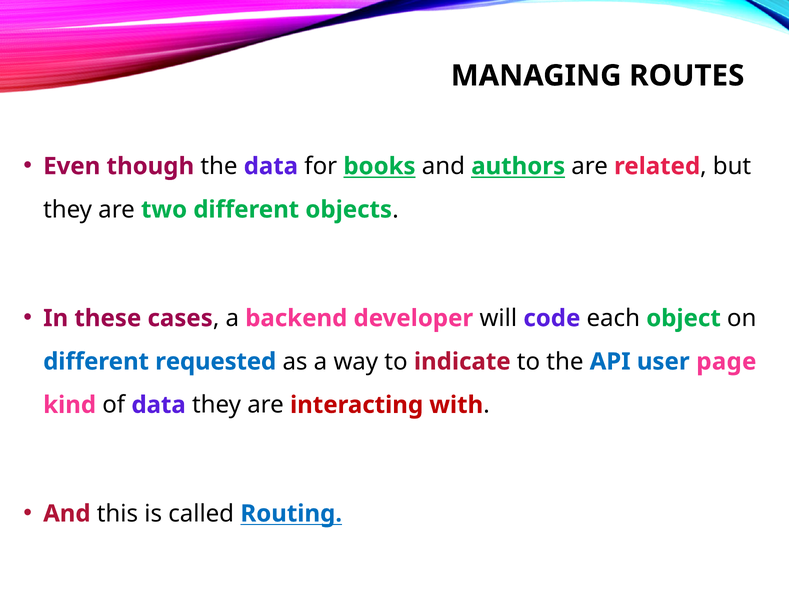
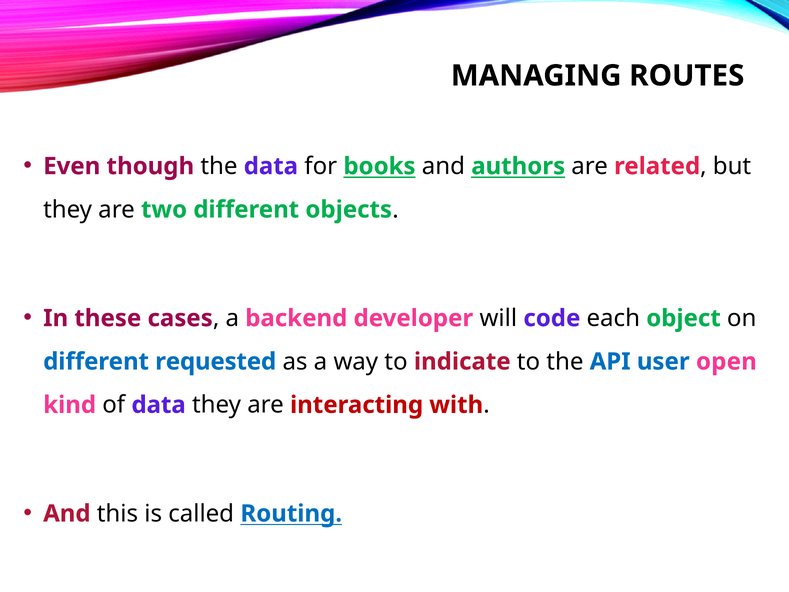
page: page -> open (726, 361)
